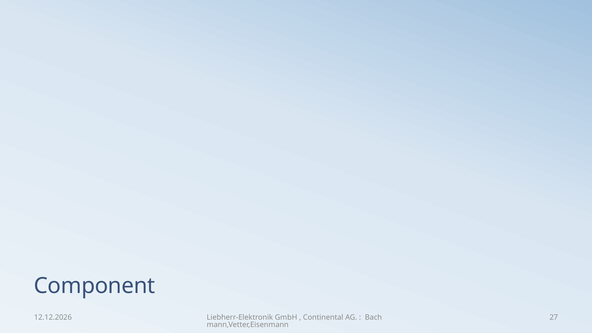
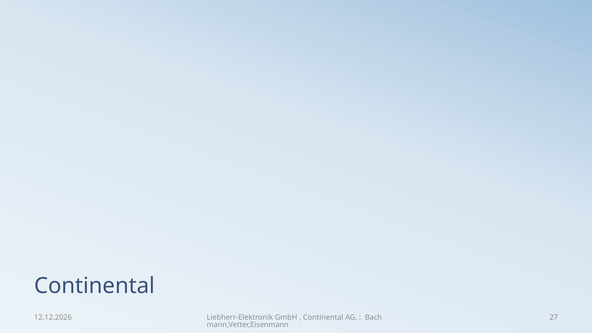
Component: Component -> Continental (94, 286)
